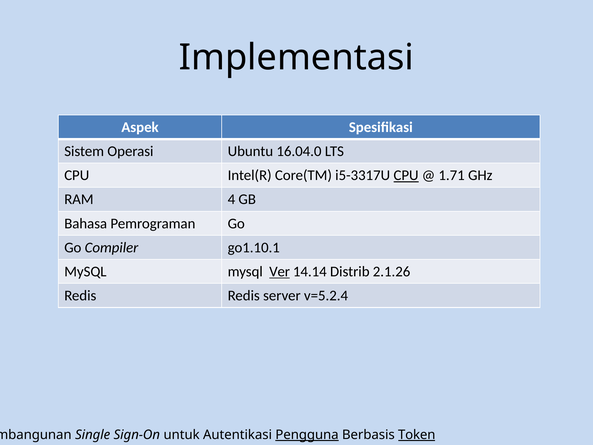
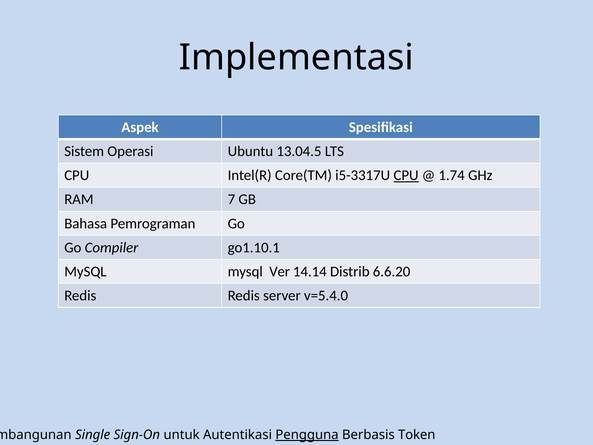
16.04.0: 16.04.0 -> 13.04.5 (299, 151)
1.71: 1.71 -> 1.74 (452, 175)
4: 4 -> 7 (231, 199)
Ver underline: present -> none (280, 271)
2.1.26: 2.1.26 -> 6.6.20 (392, 271)
v=5.2.4: v=5.2.4 -> v=5.4.0 (326, 295)
Token underline: present -> none (417, 435)
